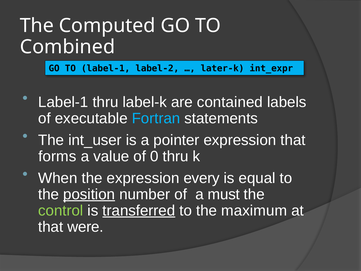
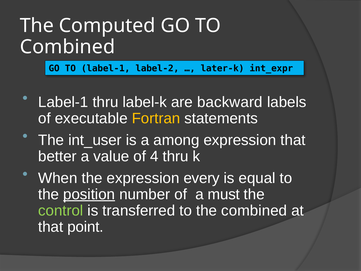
contained: contained -> backward (230, 102)
Fortran colour: light blue -> yellow (156, 118)
pointer: pointer -> among (176, 140)
forms: forms -> better (57, 156)
0: 0 -> 4 (154, 156)
transferred underline: present -> none (139, 210)
the maximum: maximum -> combined (254, 210)
were: were -> point (85, 227)
